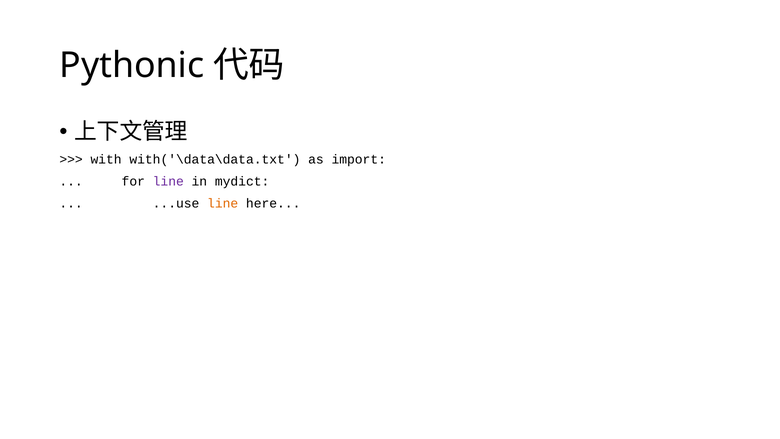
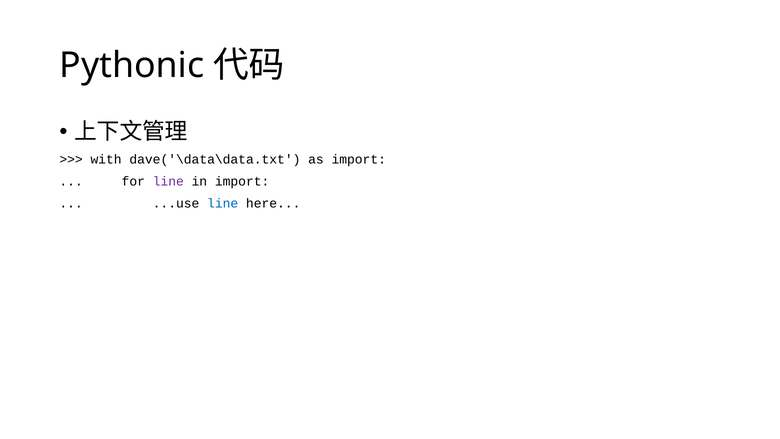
with('\data\data.txt: with('\data\data.txt -> dave('\data\data.txt (215, 159)
in mydict: mydict -> import (242, 181)
line colour: orange -> blue (223, 204)
